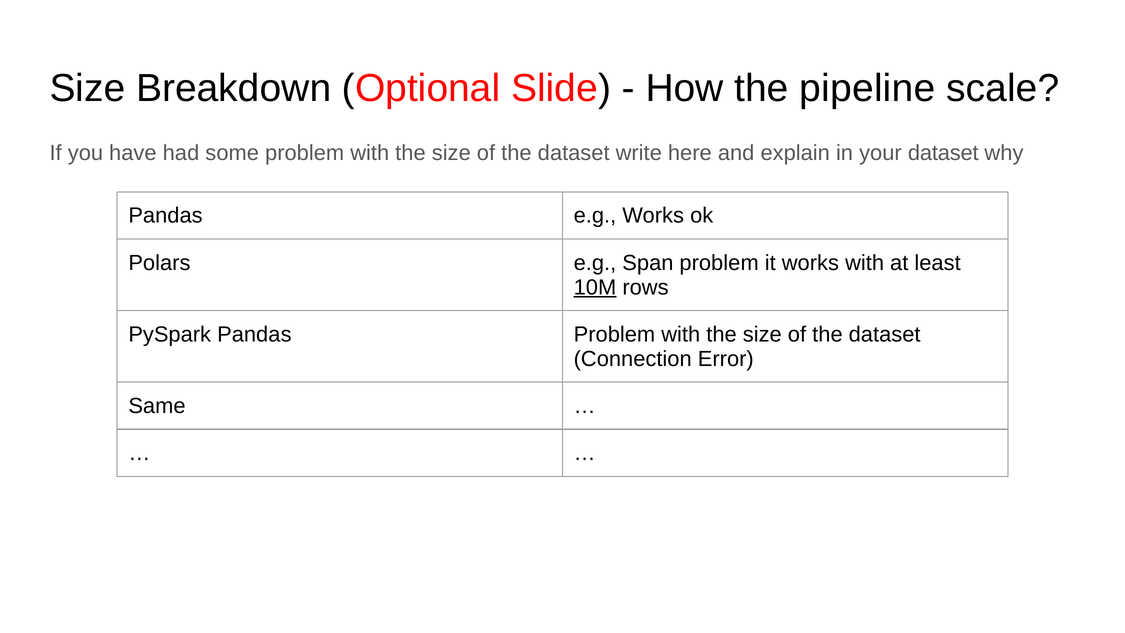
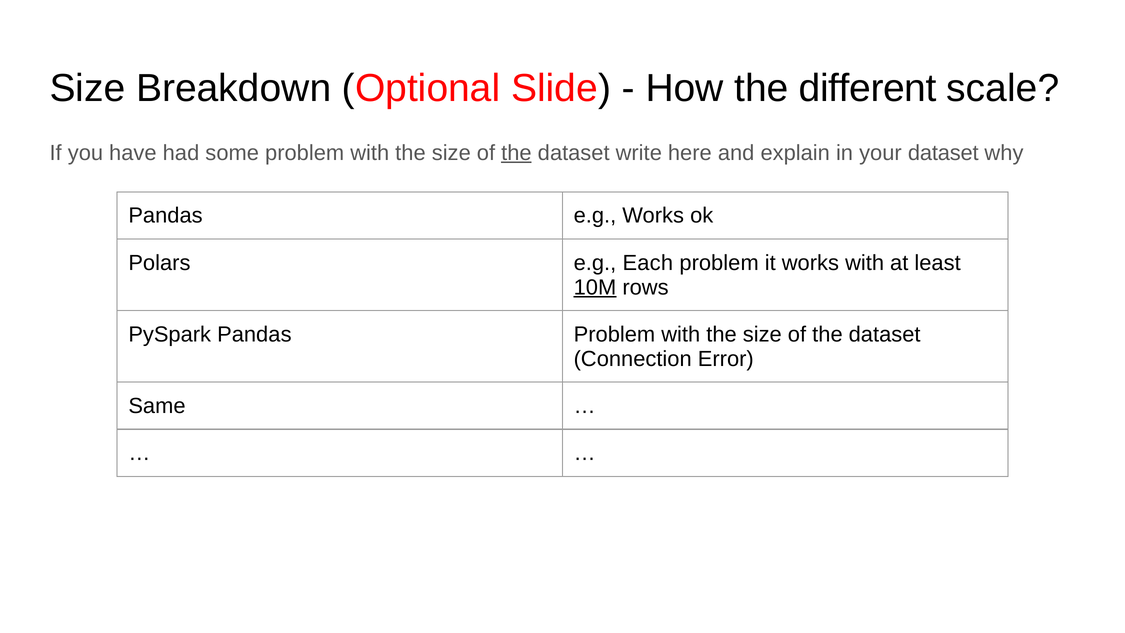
pipeline: pipeline -> different (868, 88)
the underline: none -> present (516, 153)
Span: Span -> Each (648, 263)
